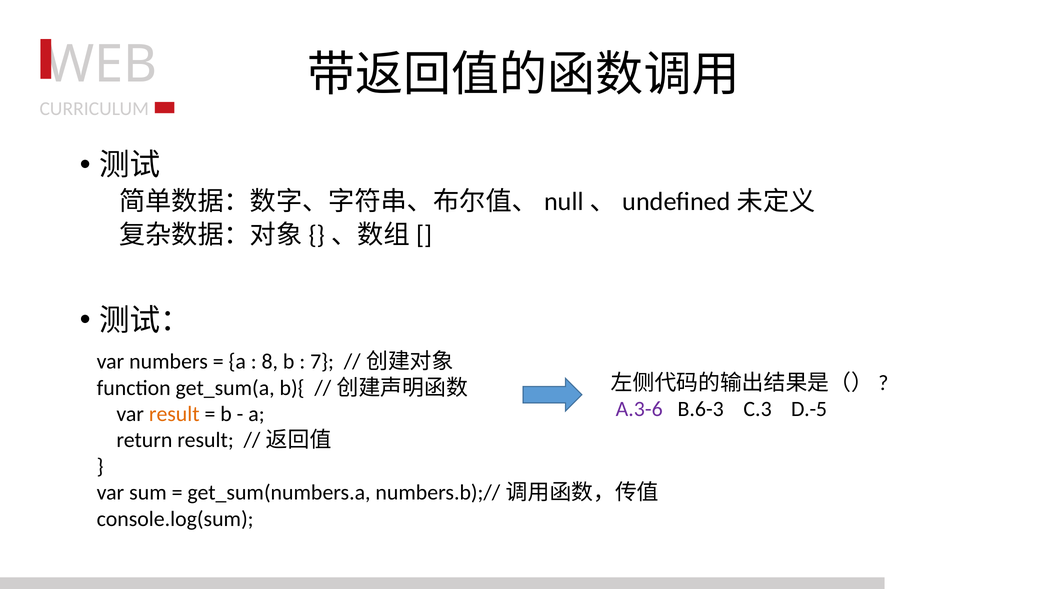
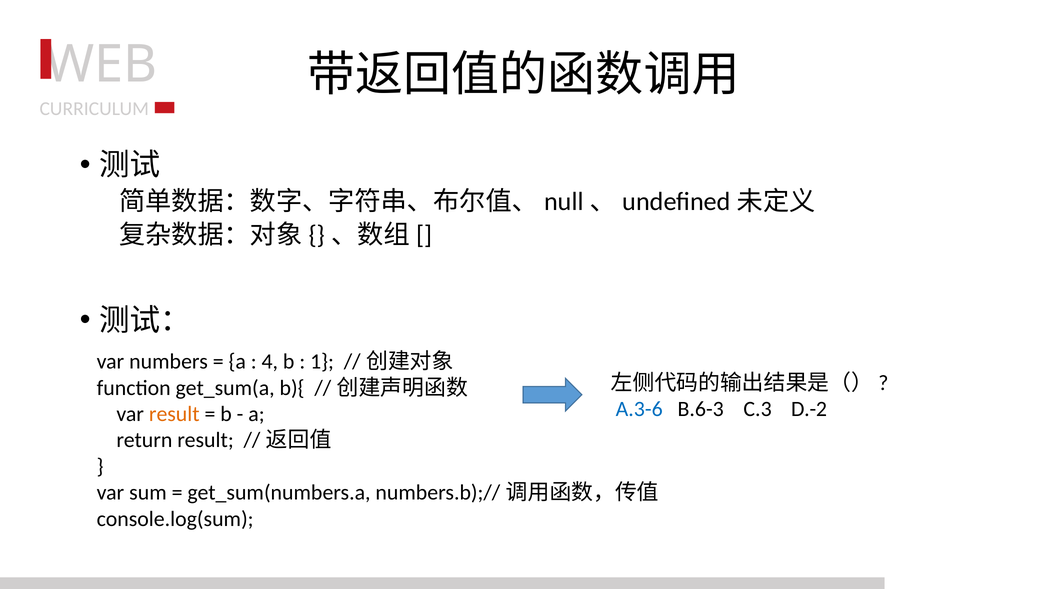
8: 8 -> 4 (270, 362)
7: 7 -> 1 (322, 362)
A.3-6 colour: purple -> blue (639, 409)
D.-5: D.-5 -> D.-2 (809, 409)
